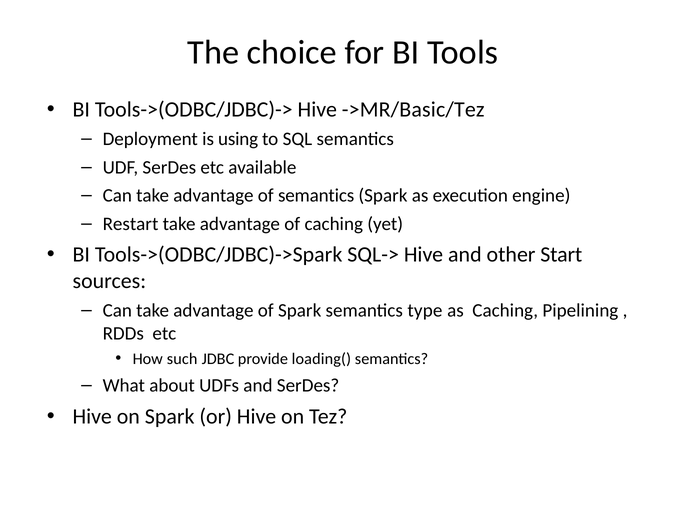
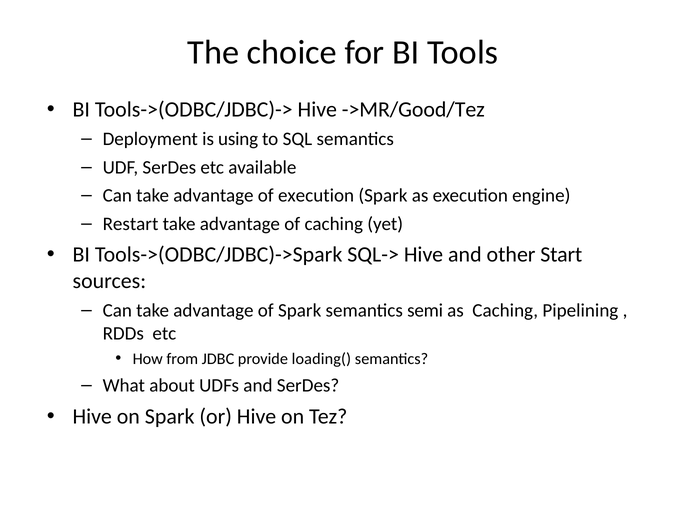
->MR/Basic/Tez: ->MR/Basic/Tez -> ->MR/Good/Tez (413, 110)
of semantics: semantics -> execution (316, 196)
type: type -> semi (425, 311)
such: such -> from (182, 359)
